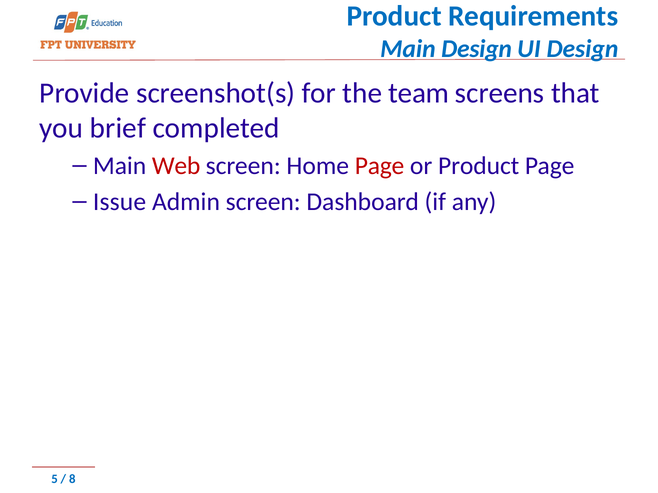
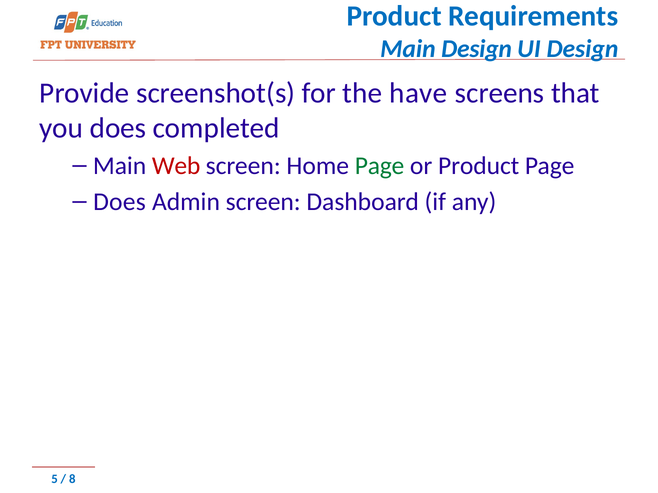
team: team -> have (418, 93)
you brief: brief -> does (118, 128)
Page colour: red -> green (380, 166)
Issue: Issue -> Does (119, 202)
